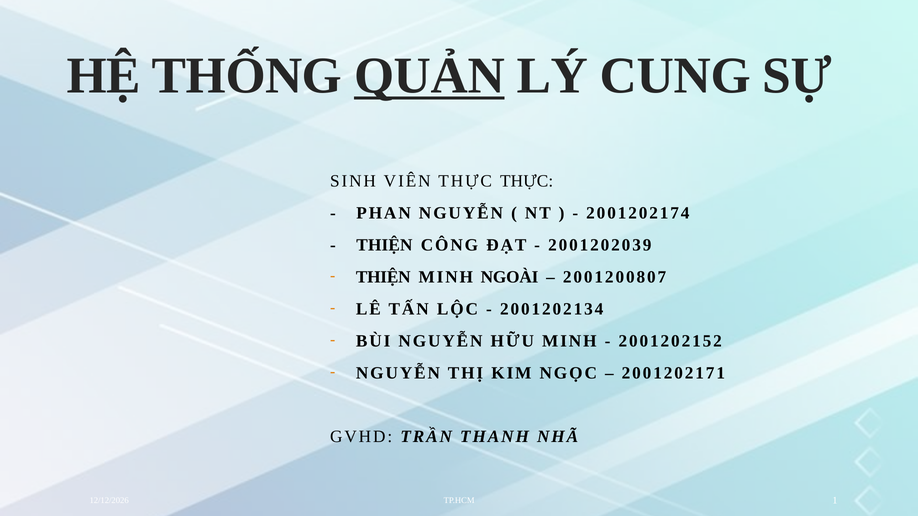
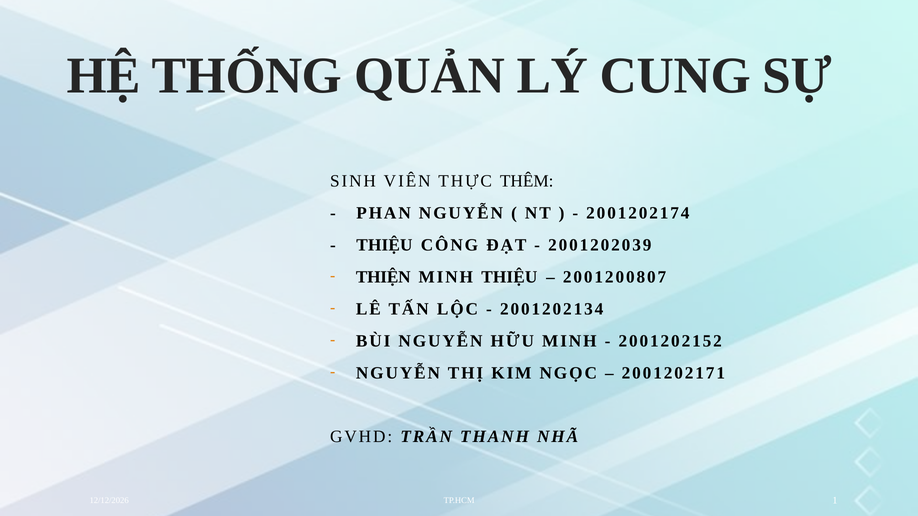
QUẢN underline: present -> none (430, 76)
THỰC THỰC: THỰC -> THÊM (527, 181)
THIỆN: THIỆN -> THIỆU (384, 245)
MINH NGOÀI: NGOÀI -> THIỆU (509, 277)
